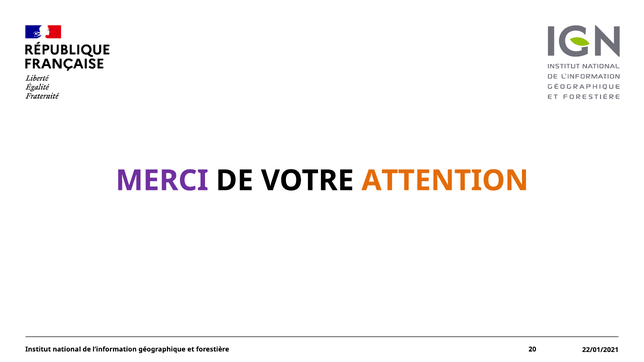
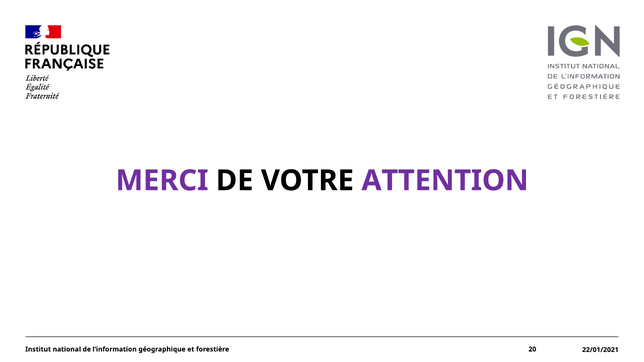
ATTENTION colour: orange -> purple (445, 181)
